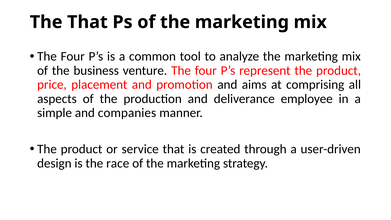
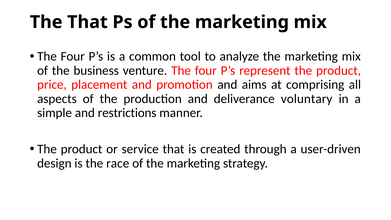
employee: employee -> voluntary (307, 99)
companies: companies -> restrictions (127, 113)
